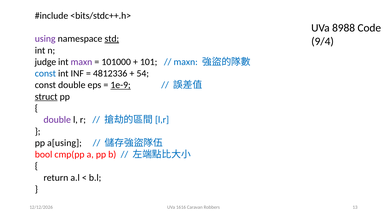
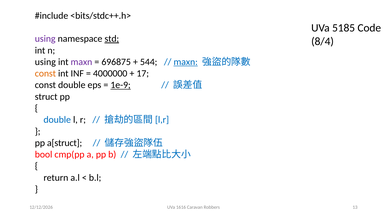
8988: 8988 -> 5185 (344, 28)
9/4: 9/4 -> 8/4 (323, 42)
judge: judge -> using (45, 62)
101000: 101000 -> 696875 (116, 62)
101: 101 -> 544 (149, 62)
maxn underline: none -> present (186, 62)
const colour: blue -> orange (45, 74)
4812336: 4812336 -> 4000000 (110, 74)
54: 54 -> 17 (143, 74)
struct underline: present -> none (46, 97)
double colour: purple -> blue (57, 120)
a[using: a[using -> a[struct (65, 143)
